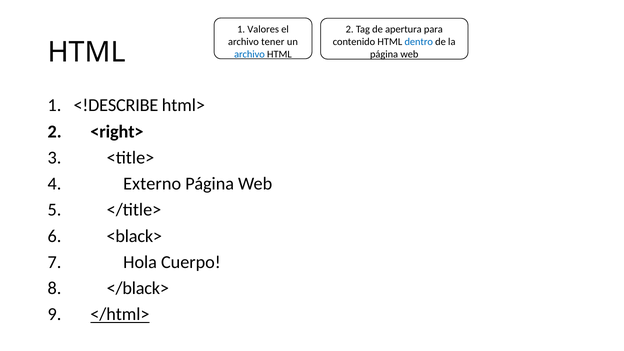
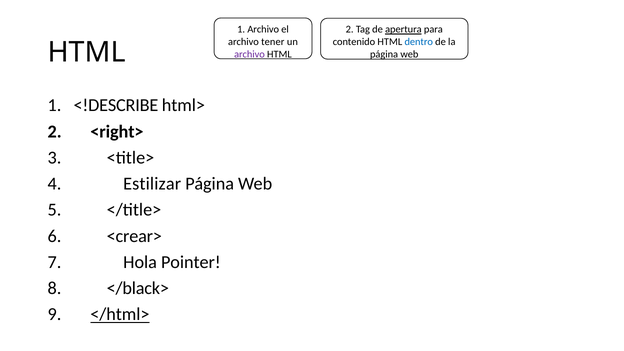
1 Valores: Valores -> Archivo (263, 29)
apertura underline: none -> present (403, 30)
archivo colour: blue -> purple (249, 54)
Externo: Externo -> Estilizar (152, 184)
<black>: <black> -> <crear> (134, 236)
Cuerpo: Cuerpo -> Pointer (191, 262)
